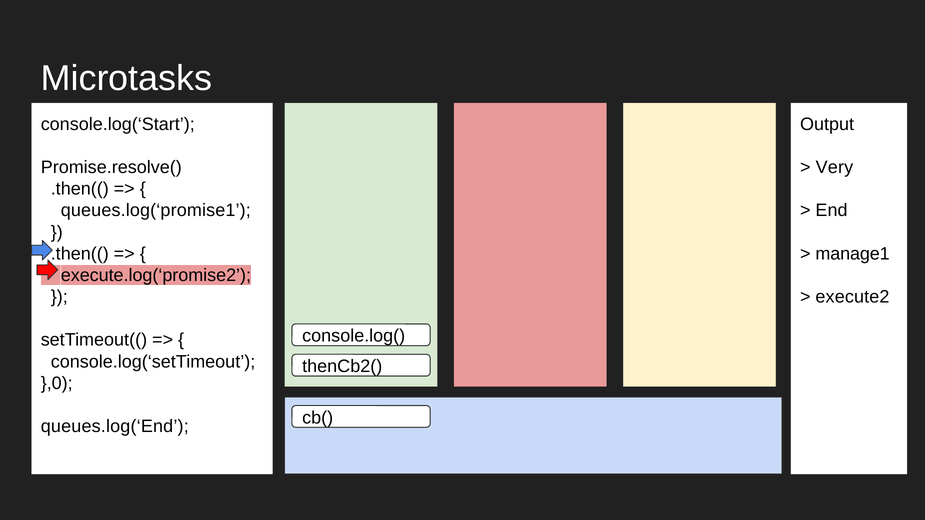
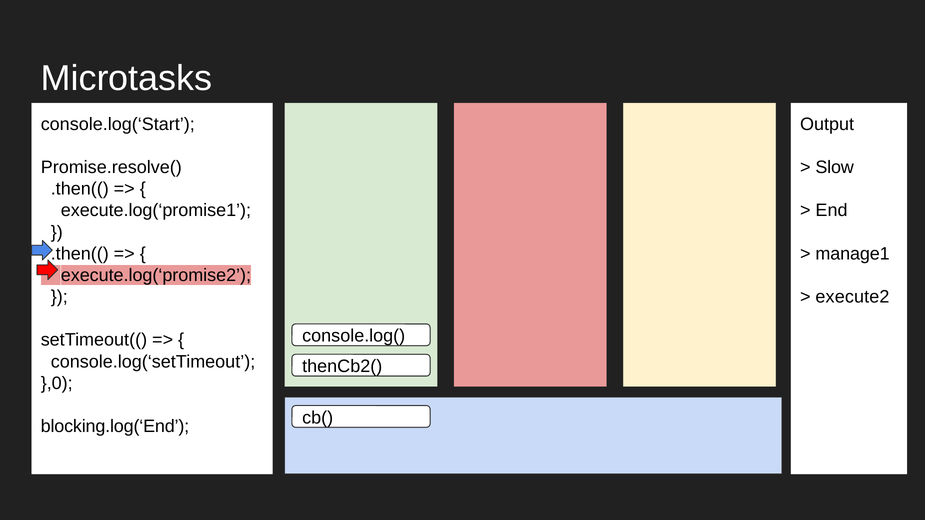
Very: Very -> Slow (835, 167)
queues.log(‘promise1: queues.log(‘promise1 -> execute.log(‘promise1 (156, 211)
queues.log(‘End: queues.log(‘End -> blocking.log(‘End (115, 427)
